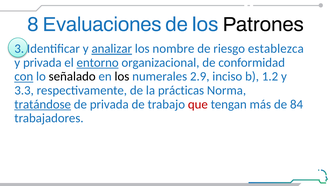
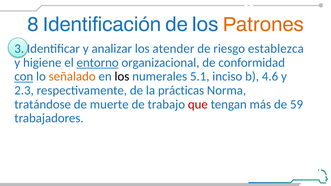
Evaluaciones: Evaluaciones -> Identificación (102, 24)
Patrones colour: black -> orange (263, 24)
analizar underline: present -> none (112, 49)
nombre: nombre -> atender (173, 49)
y privada: privada -> higiene (42, 63)
señalado colour: black -> orange (72, 77)
2.9: 2.9 -> 5.1 (200, 77)
1.2: 1.2 -> 4.6 (270, 77)
3.3: 3.3 -> 2.3 (24, 90)
tratándose underline: present -> none (43, 104)
de privada: privada -> muerte (109, 104)
84: 84 -> 59 (297, 104)
